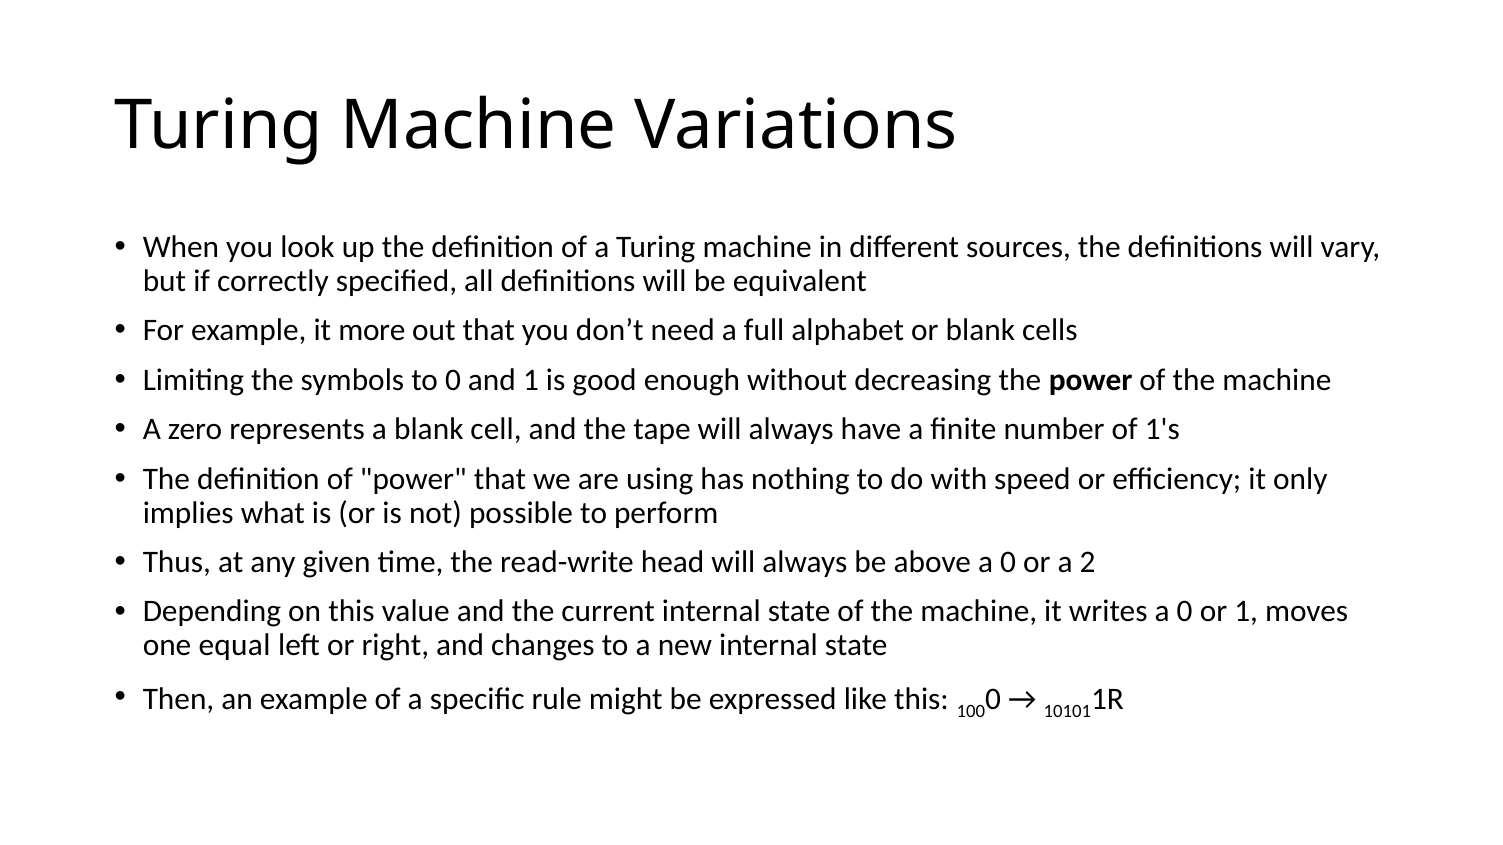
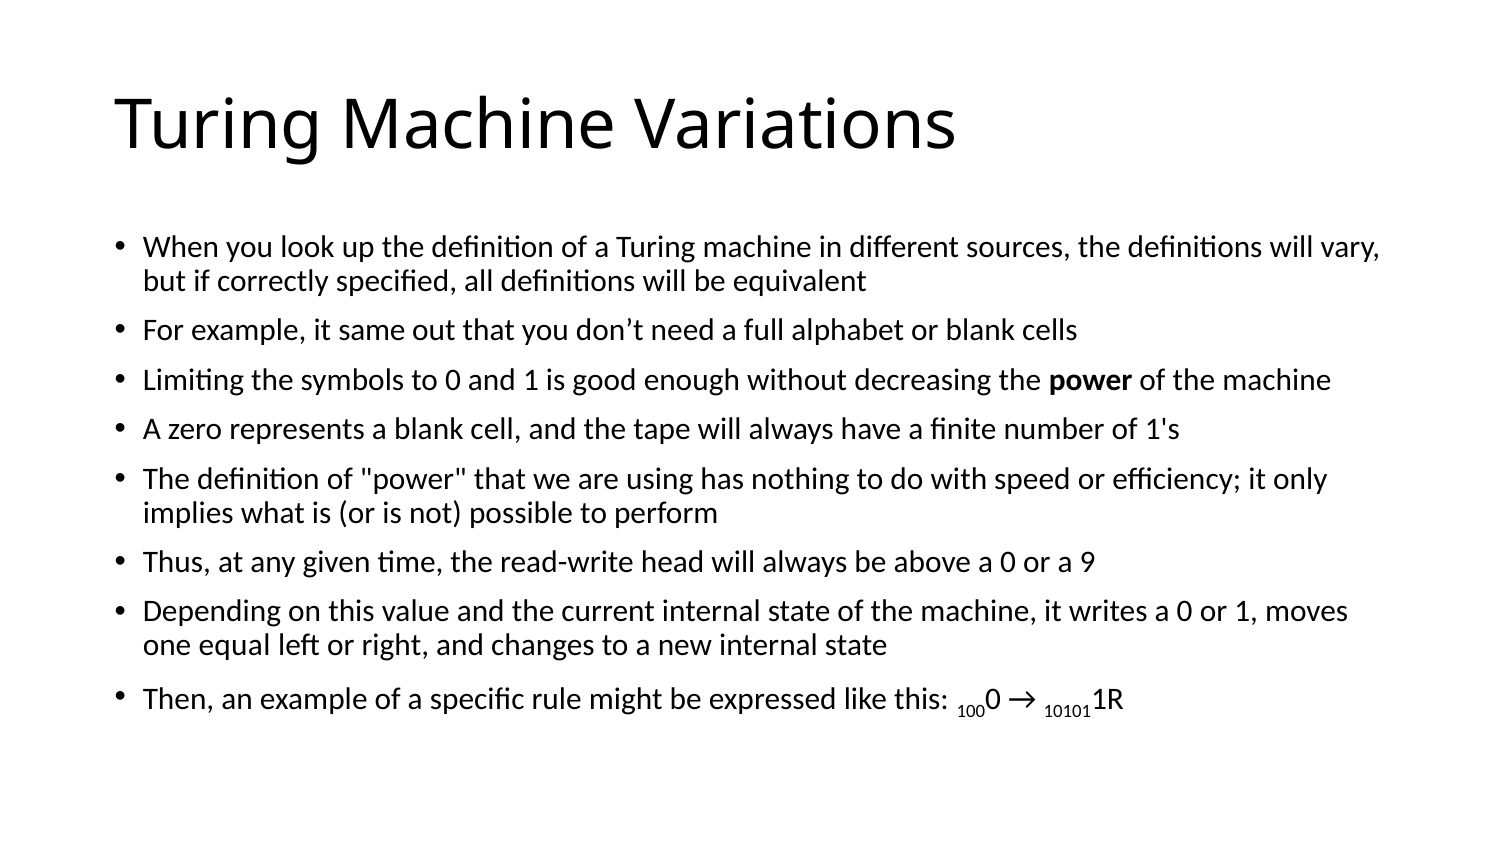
more: more -> same (372, 331)
2: 2 -> 9 (1088, 562)
